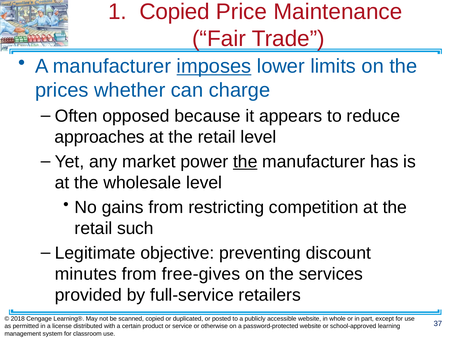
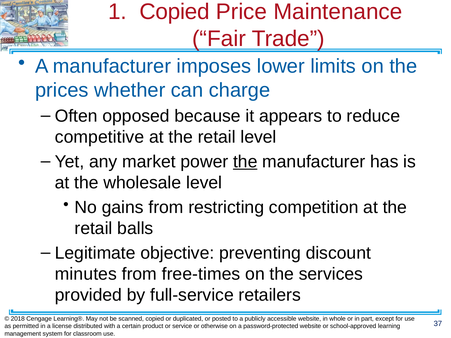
imposes underline: present -> none (214, 66)
approaches: approaches -> competitive (100, 137)
such: such -> balls (135, 229)
free-gives: free-gives -> free-times (201, 274)
